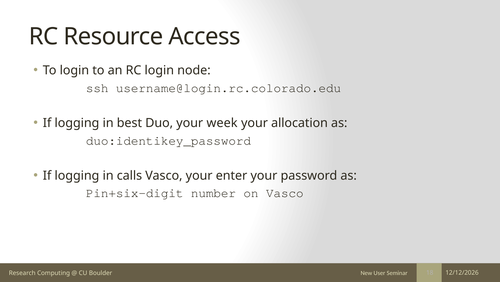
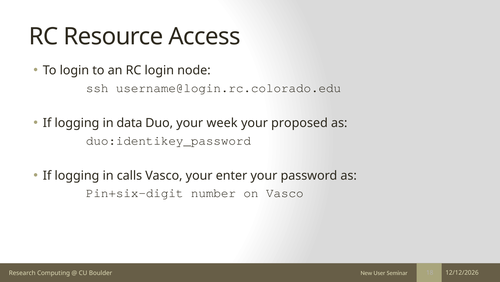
best: best -> data (129, 123)
allocation: allocation -> proposed (299, 123)
